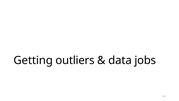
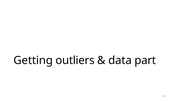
jobs: jobs -> part (145, 60)
